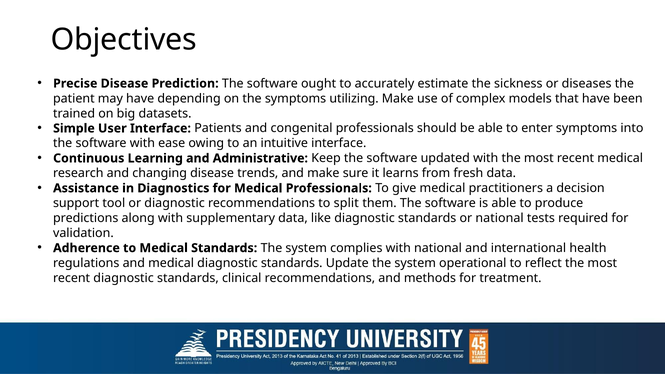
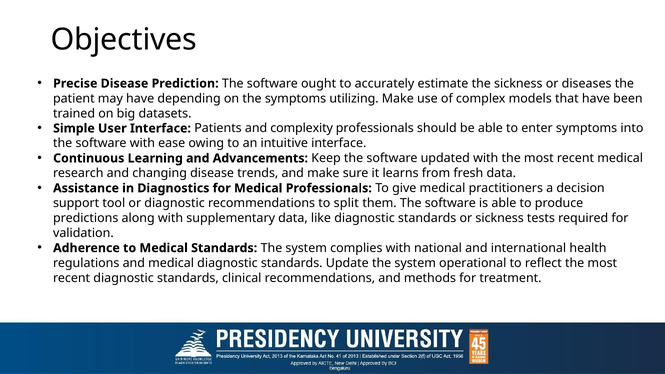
congenital: congenital -> complexity (302, 128)
Administrative: Administrative -> Advancements (260, 158)
or national: national -> sickness (500, 218)
